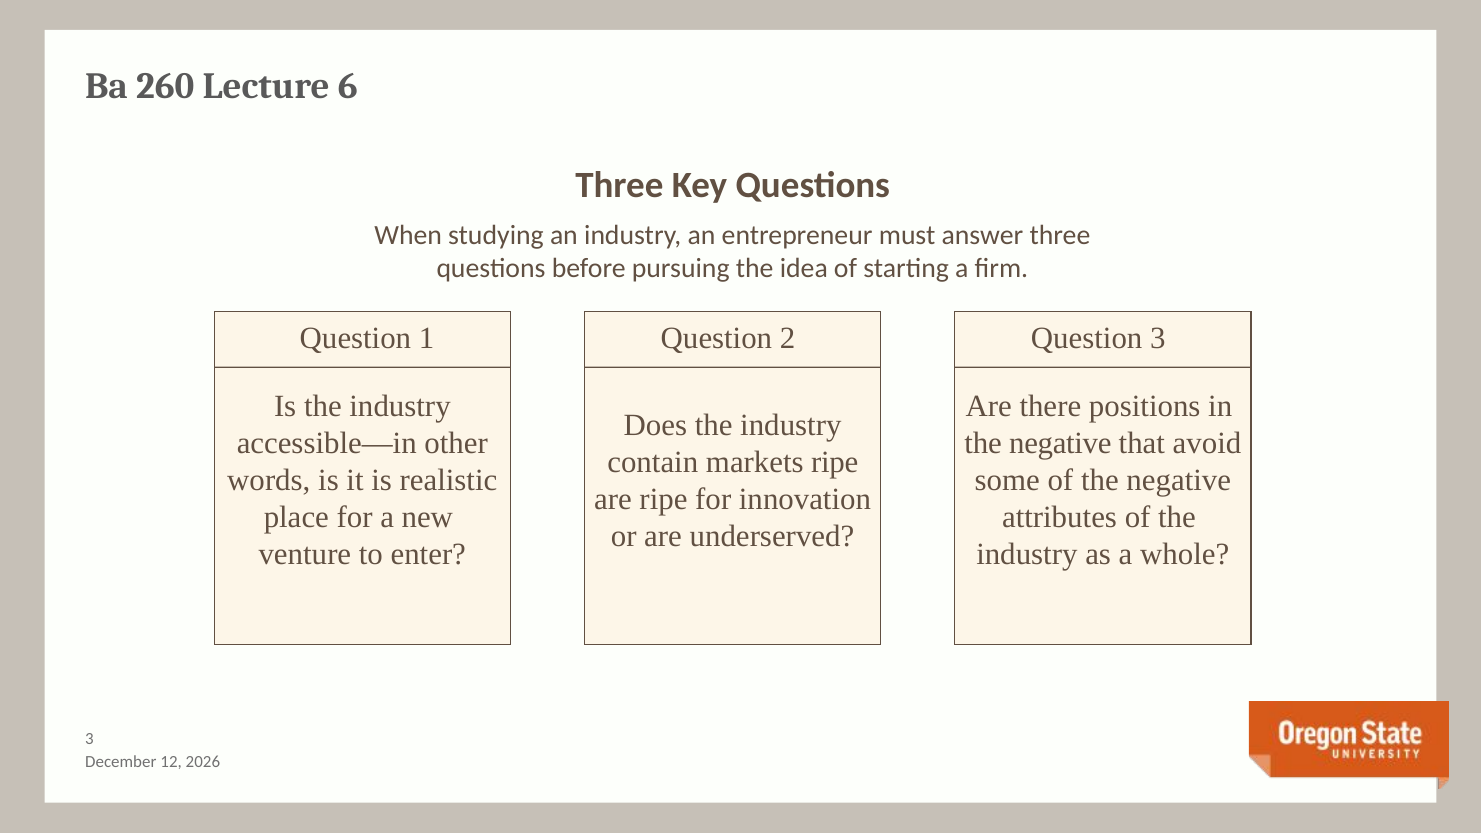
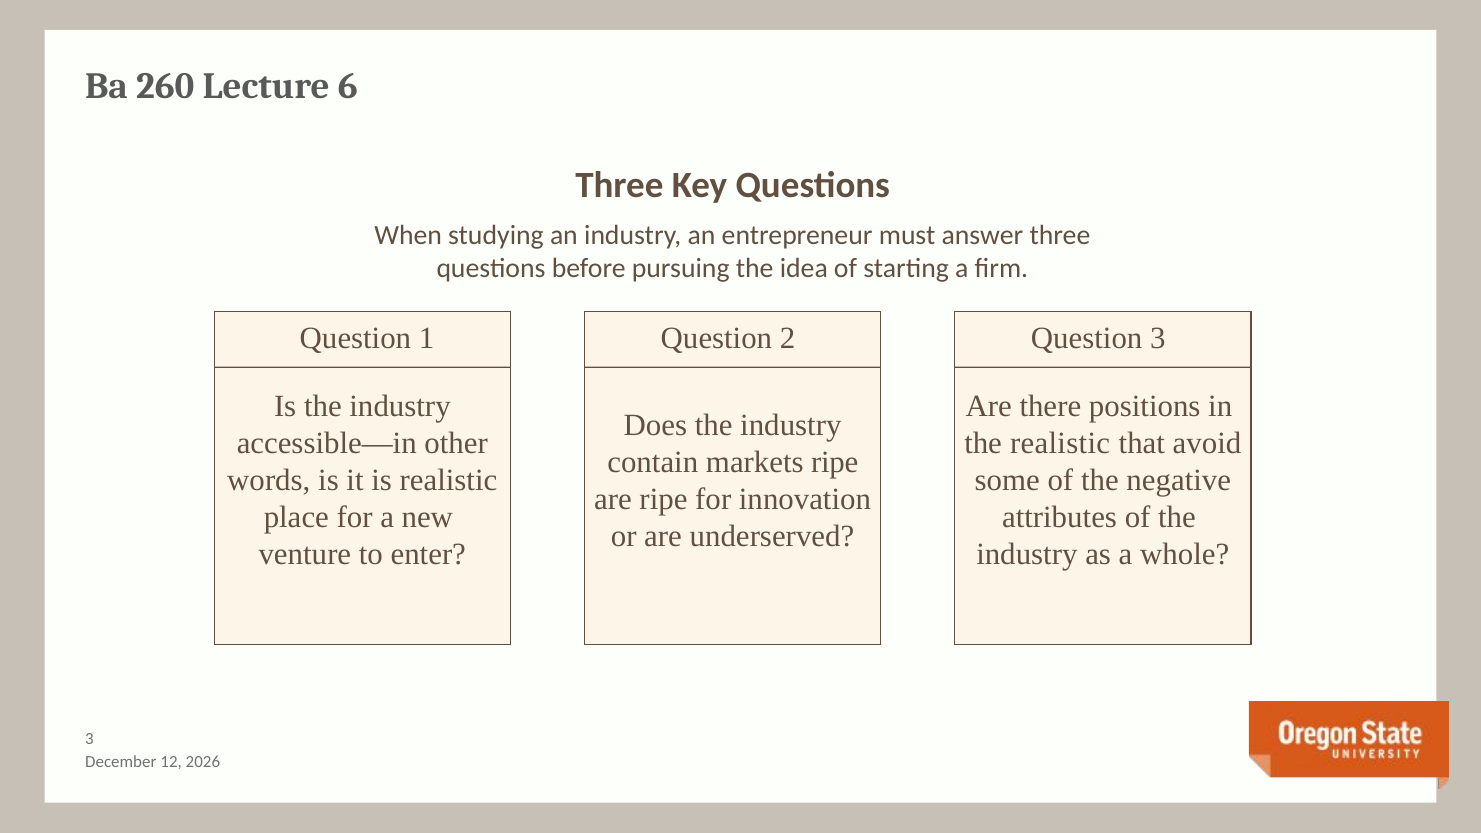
negative: negative -> realistic (1060, 443)
